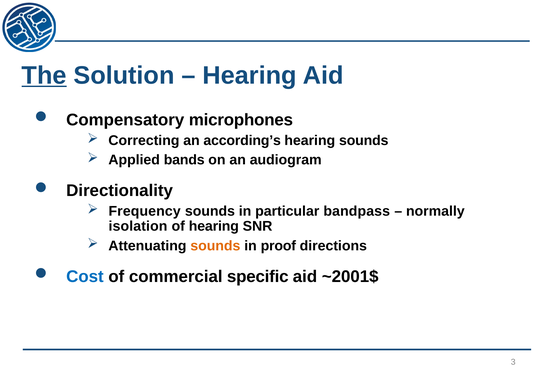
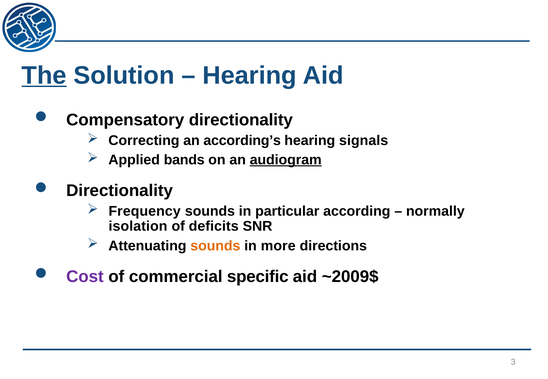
Compensatory microphones: microphones -> directionality (241, 120)
hearing sounds: sounds -> signals (364, 141)
audiogram underline: none -> present (286, 160)
bandpass: bandpass -> according (357, 211)
of hearing: hearing -> deficits (214, 227)
proof: proof -> more (278, 246)
Cost colour: blue -> purple (85, 277)
~2001$: ~2001$ -> ~2009$ (350, 277)
